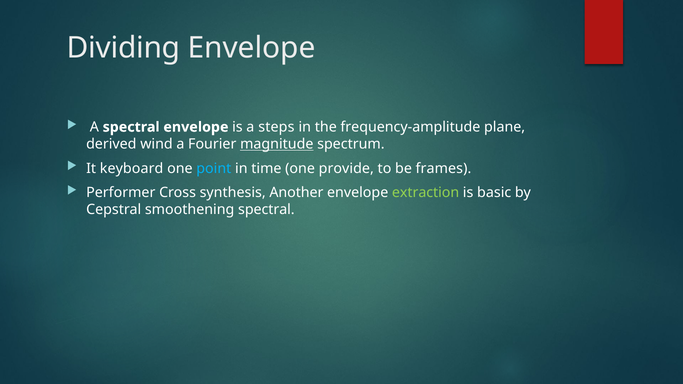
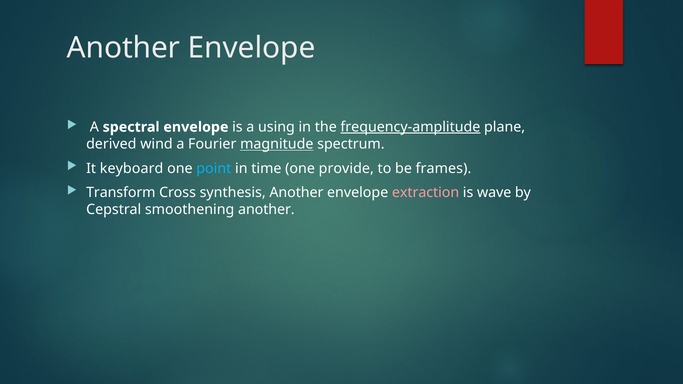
Dividing: Dividing -> Another (123, 48)
steps: steps -> using (276, 127)
frequency-amplitude underline: none -> present (410, 127)
Performer: Performer -> Transform (121, 193)
extraction colour: light green -> pink (426, 193)
basic: basic -> wave (494, 193)
smoothening spectral: spectral -> another (266, 210)
